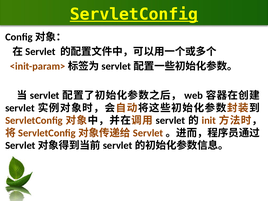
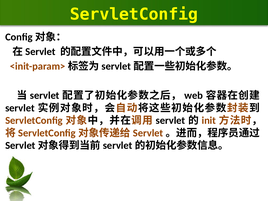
ServletConfig underline: present -> none (134, 14)
